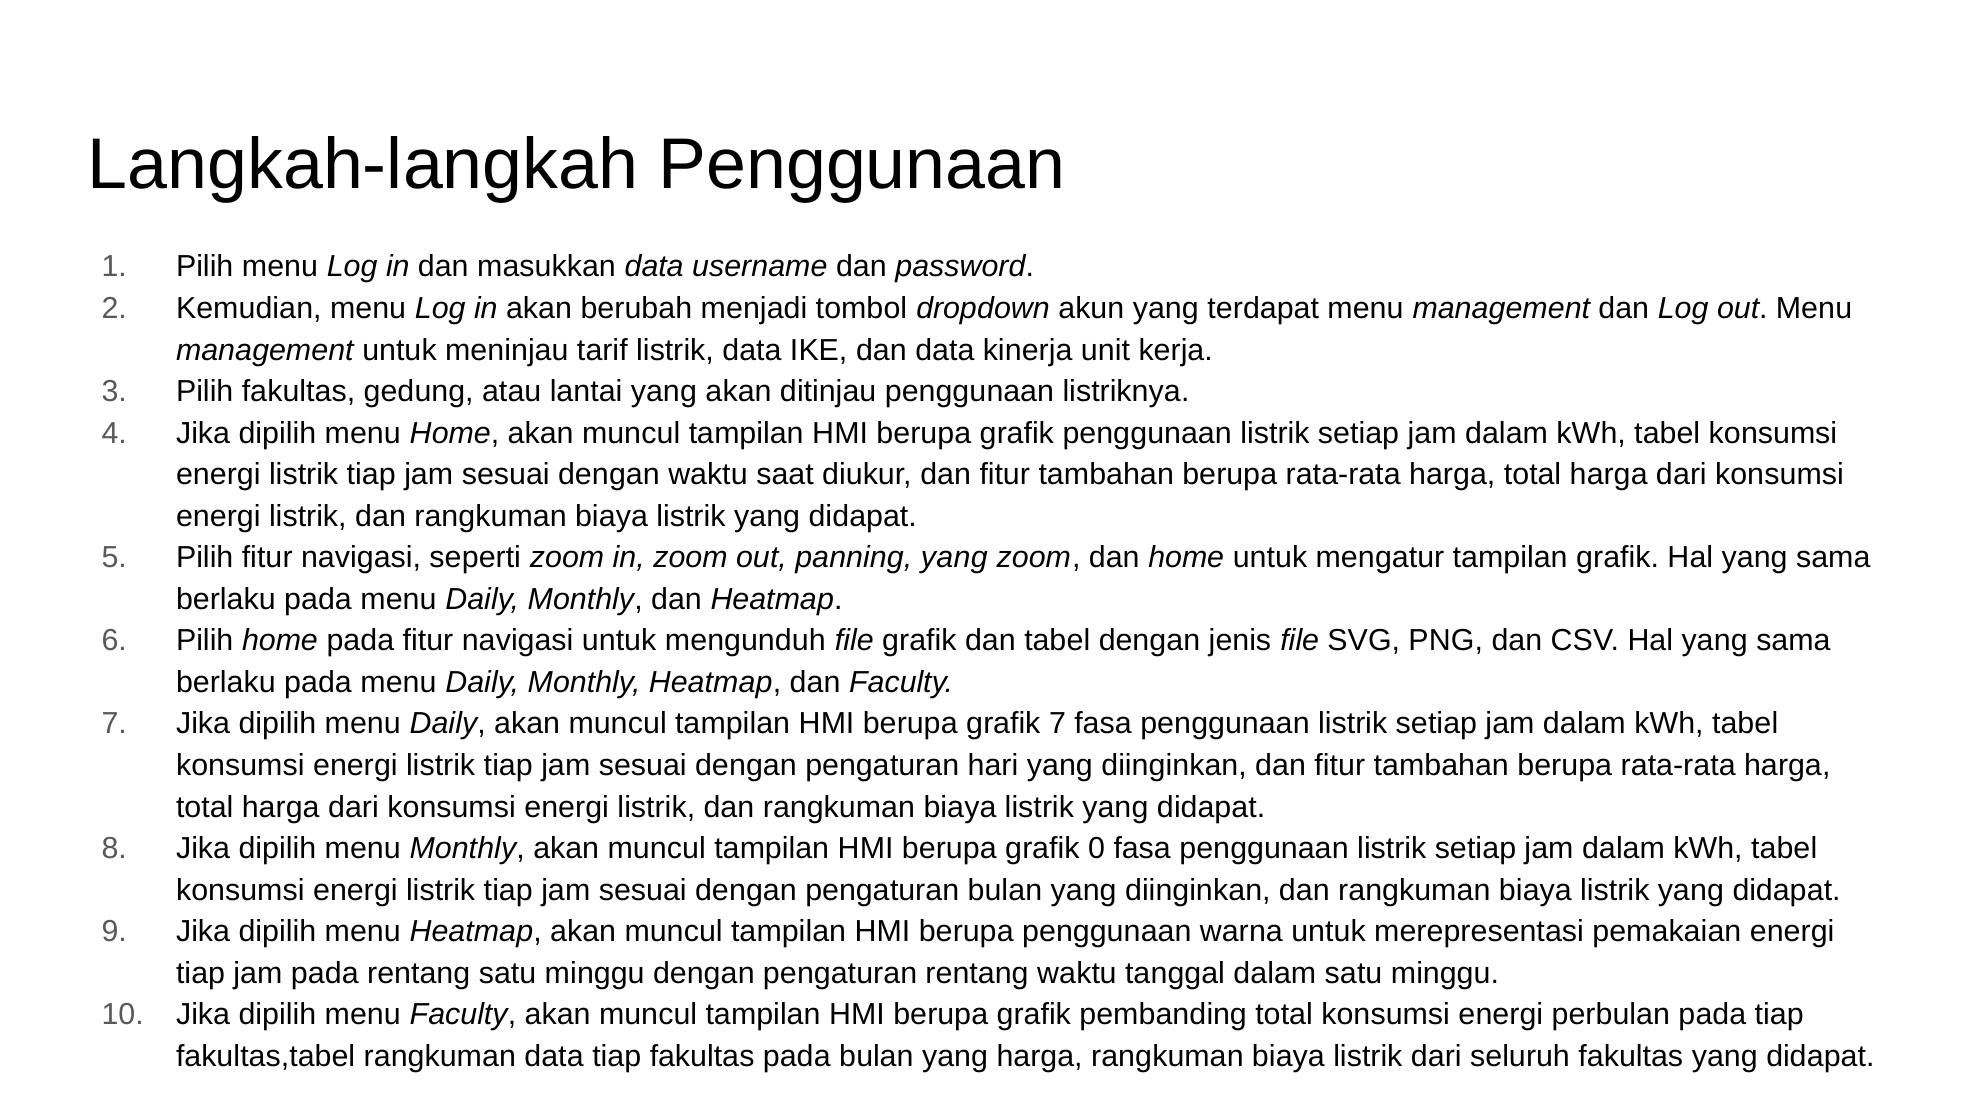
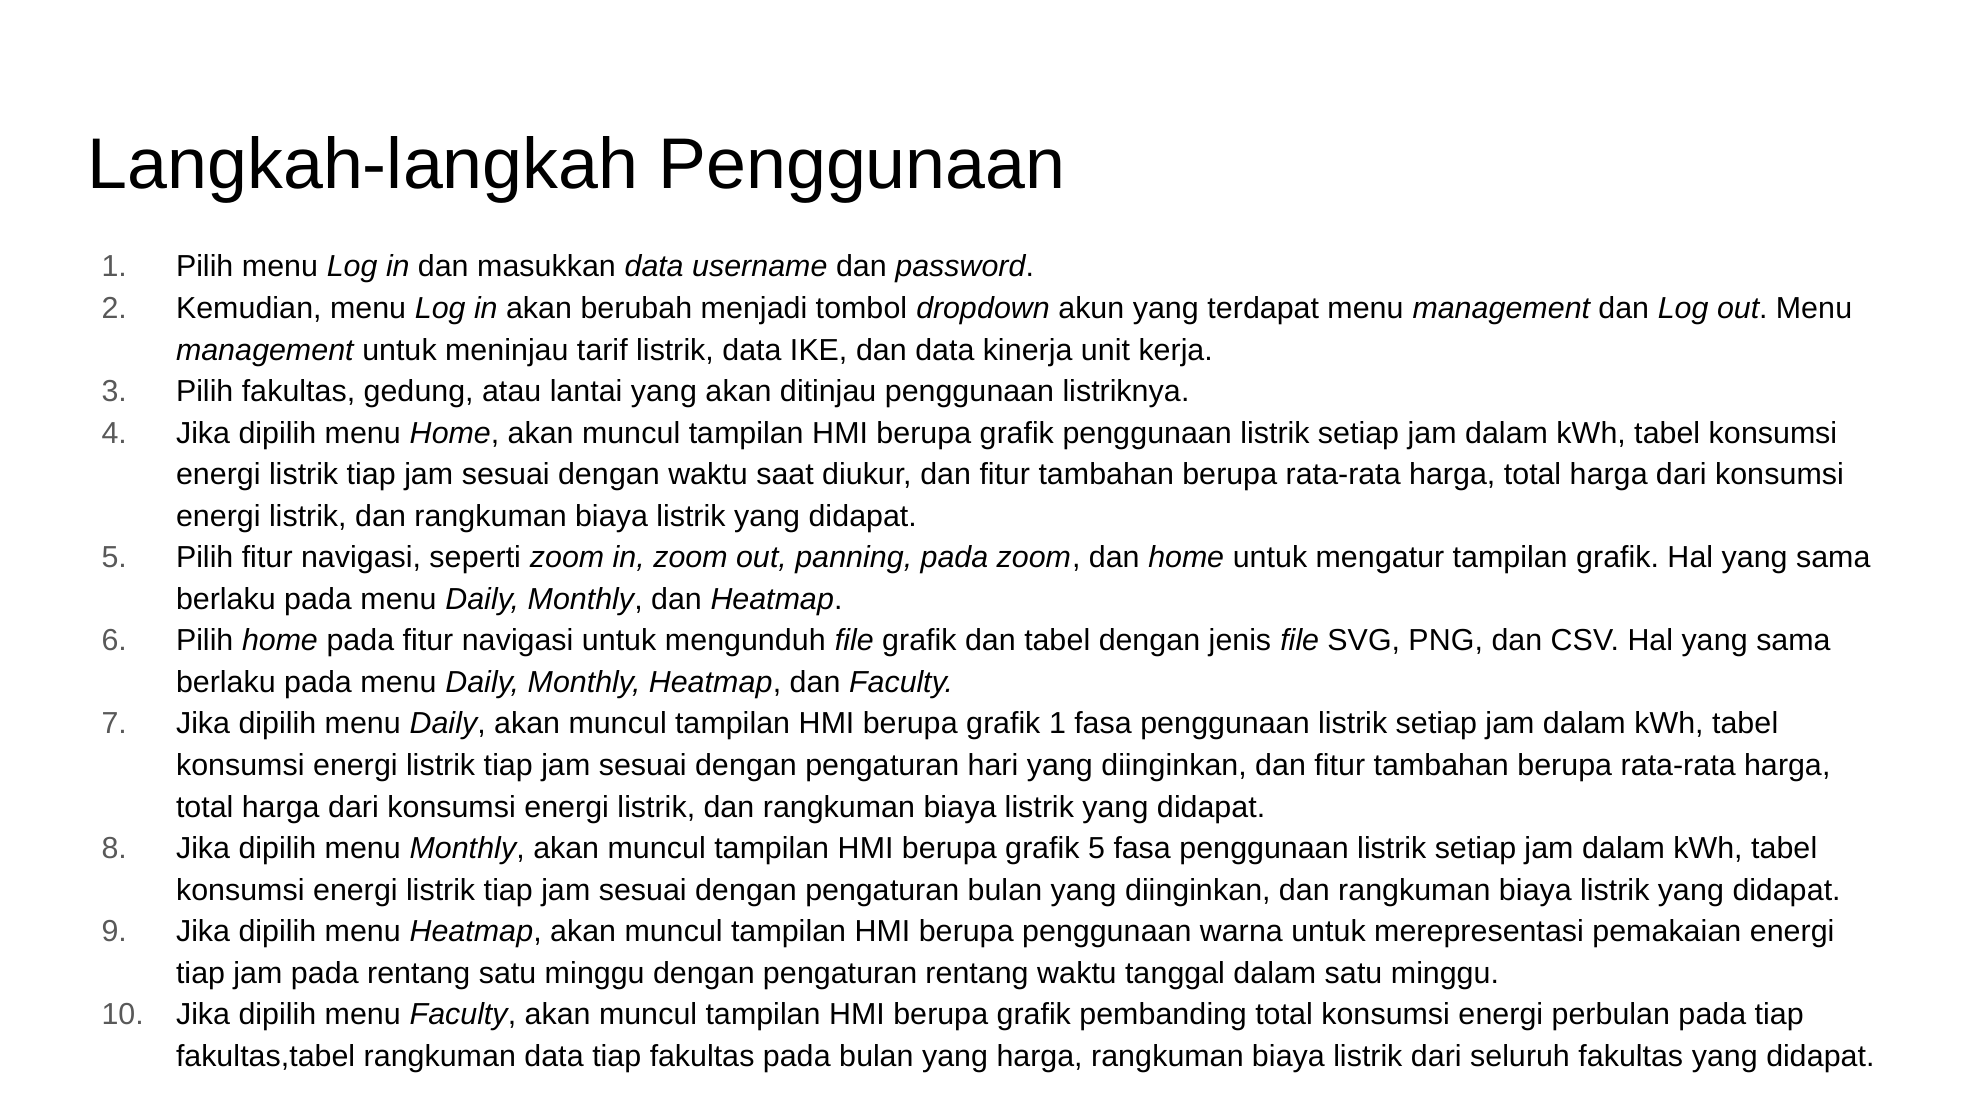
panning yang: yang -> pada (954, 558)
grafik 7: 7 -> 1 (1057, 724)
grafik 0: 0 -> 5 (1097, 849)
